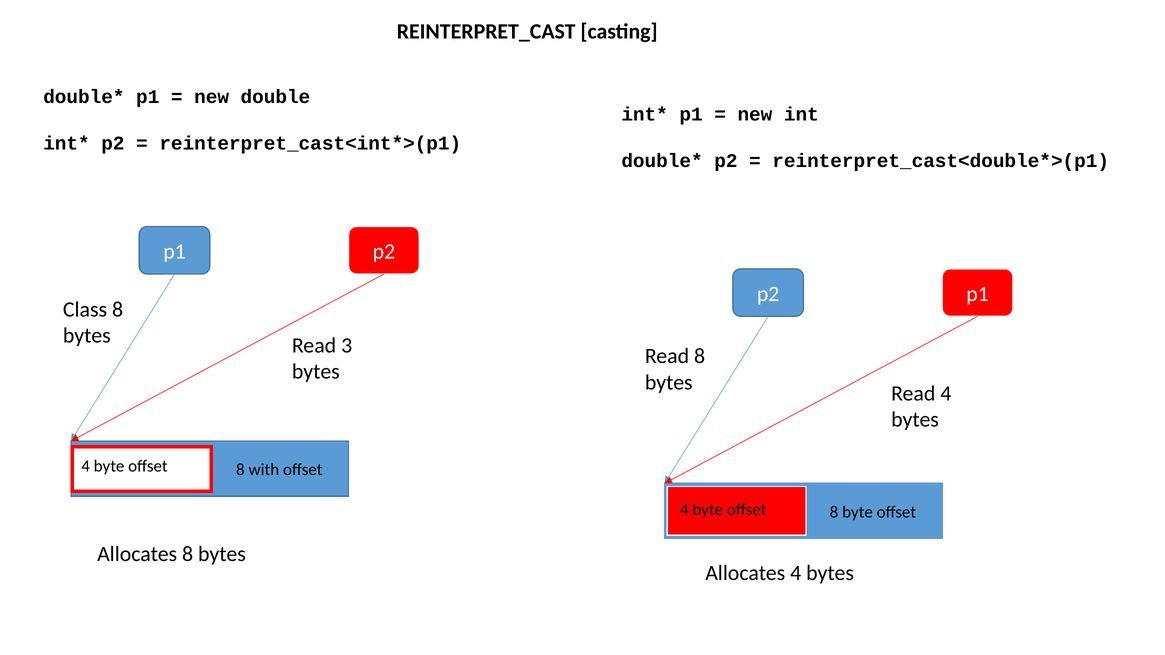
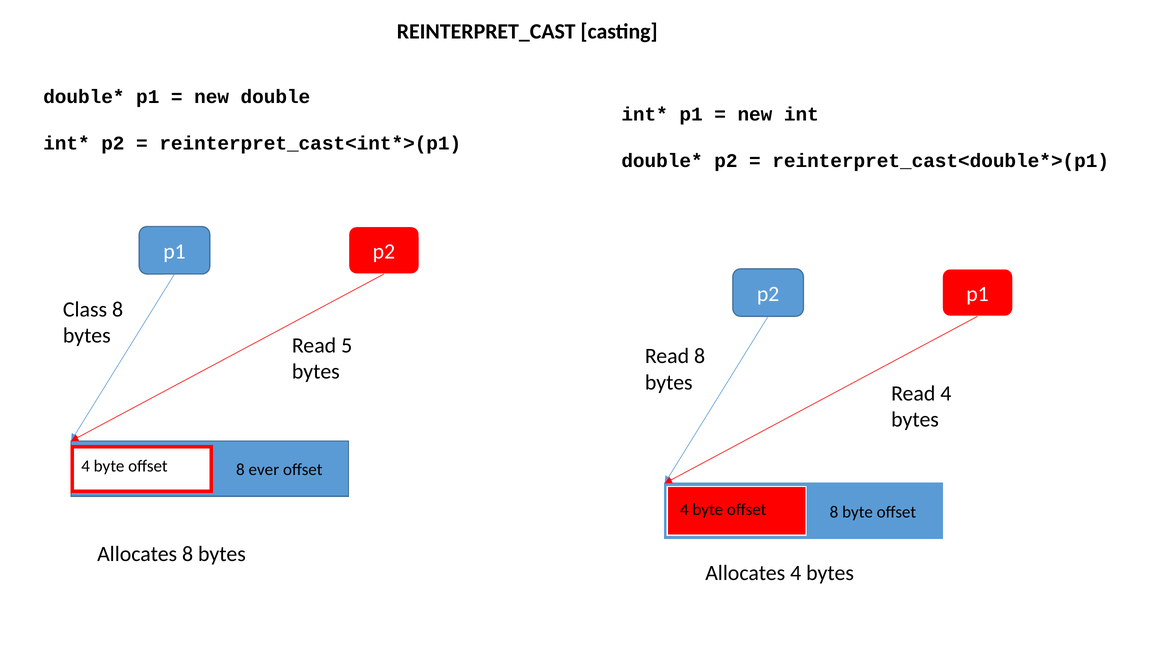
3: 3 -> 5 (347, 346)
with: with -> ever (264, 470)
